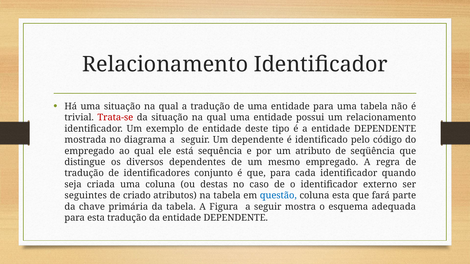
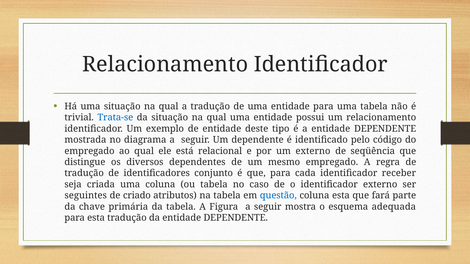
Trata-se colour: red -> blue (115, 118)
sequência: sequência -> relacional (220, 151)
um atributo: atributo -> externo (313, 151)
quando: quando -> receber (399, 174)
ou destas: destas -> tabela (214, 185)
